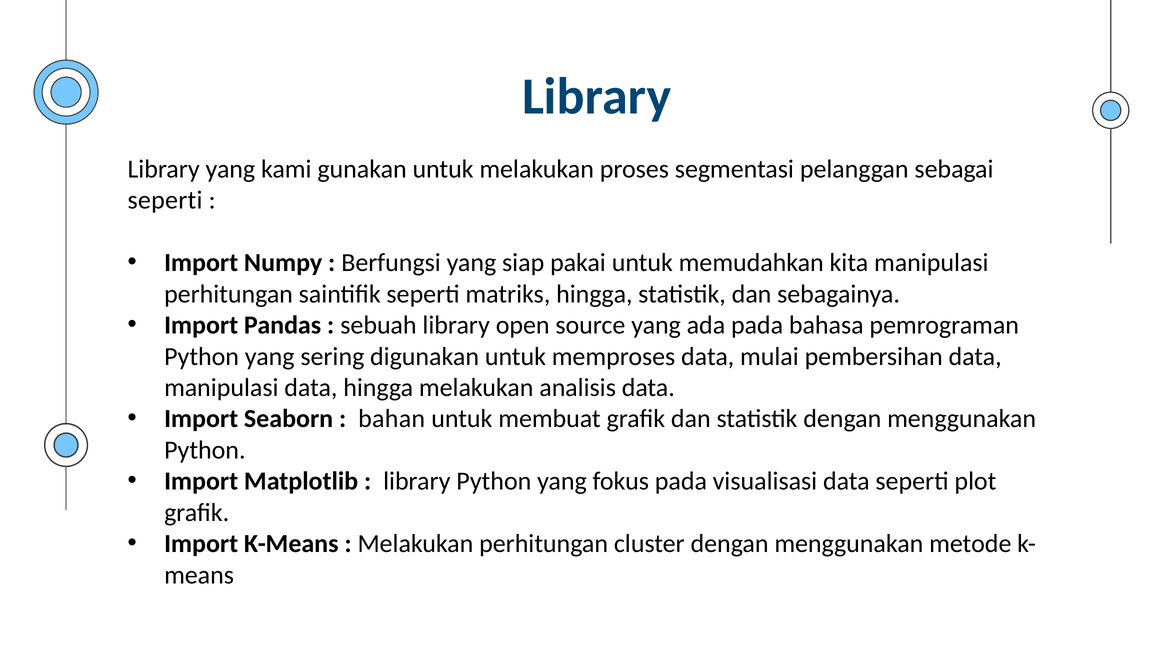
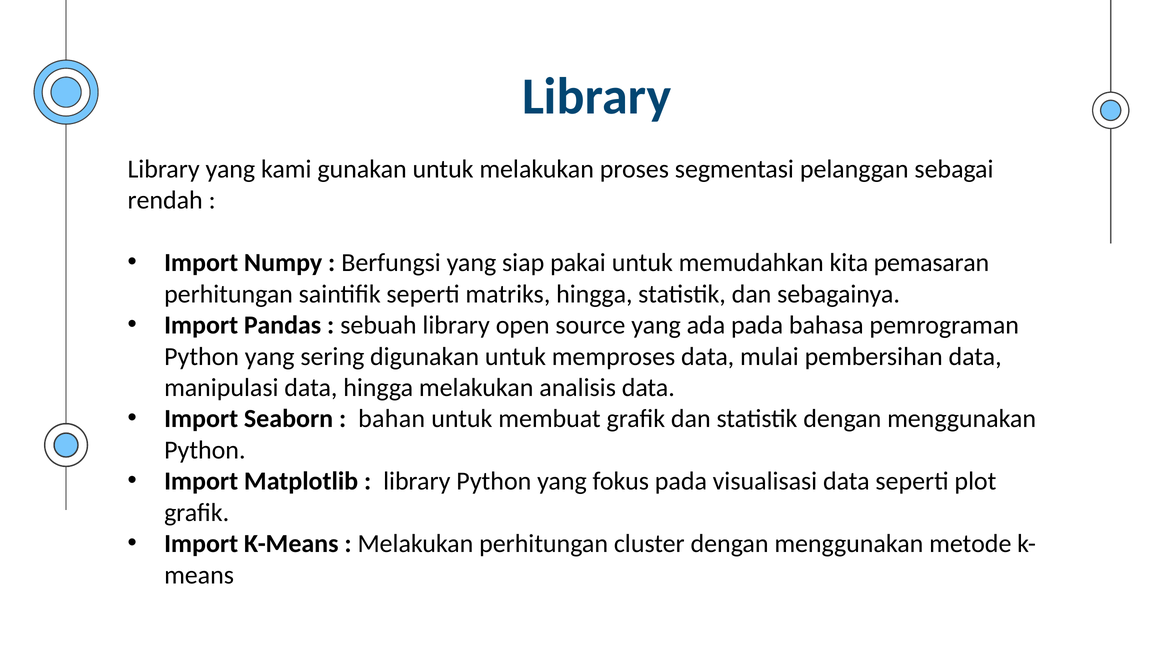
seperti: seperti -> rendah (165, 200)
kita manipulasi: manipulasi -> pemasaran (931, 263)
